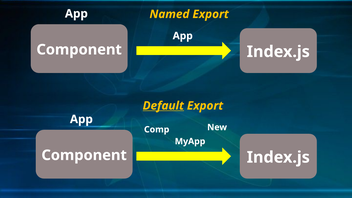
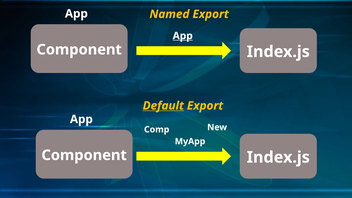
App underline: none -> present (183, 36)
